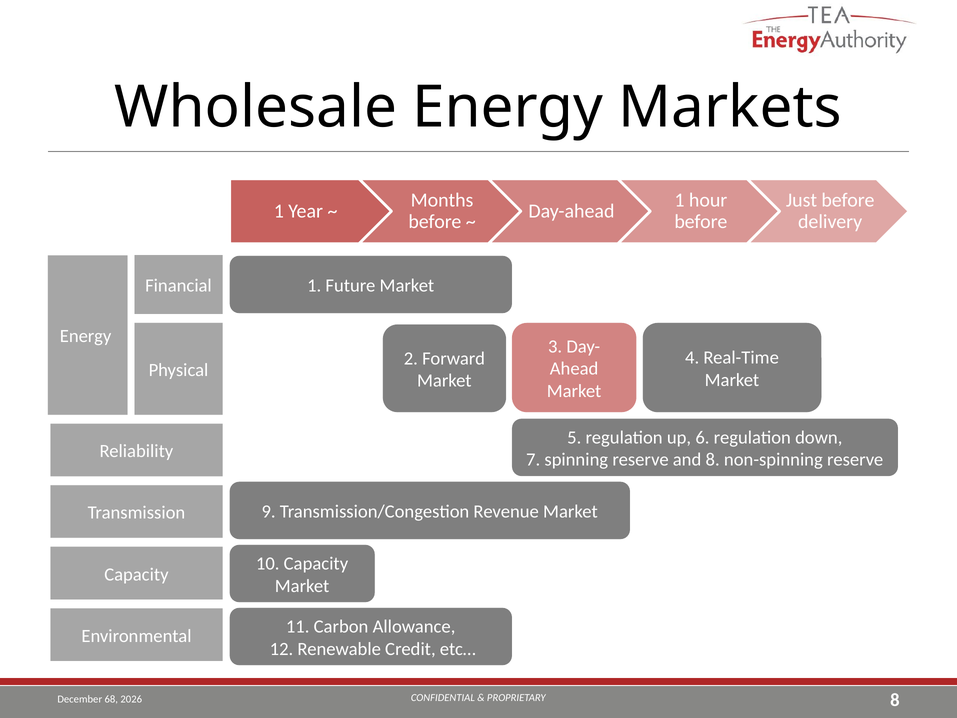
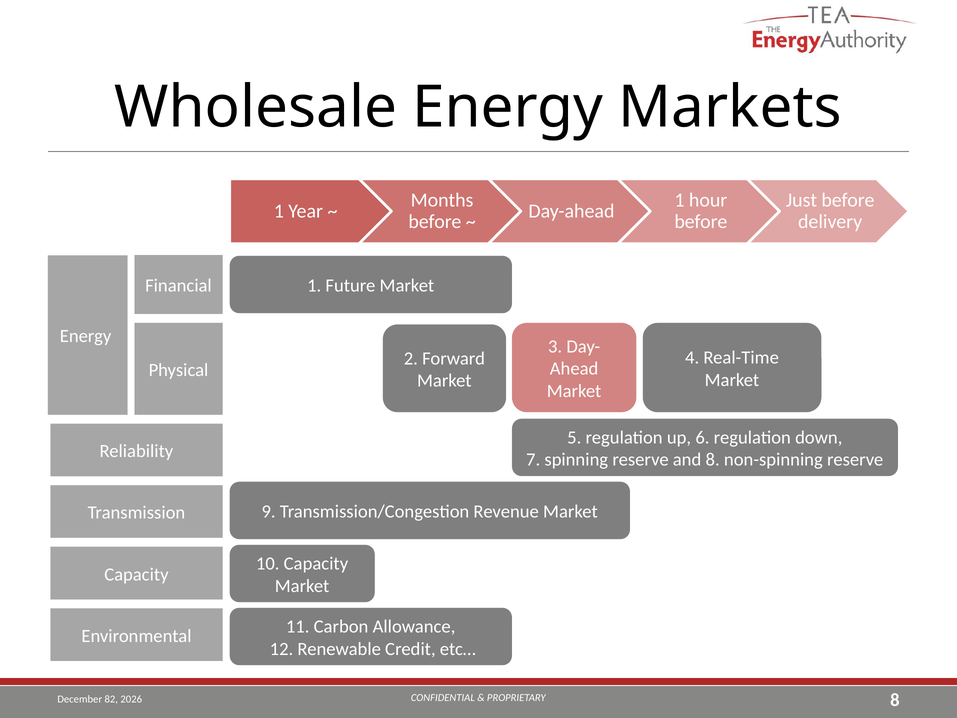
68: 68 -> 82 (111, 699)
